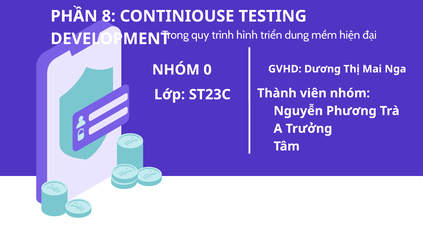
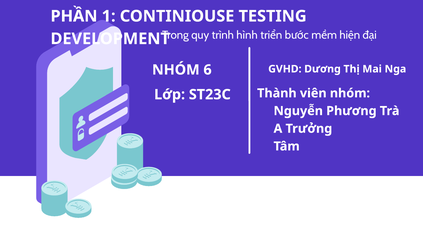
8: 8 -> 1 (109, 16)
dung: dung -> bước (297, 35)
0: 0 -> 6 (208, 70)
